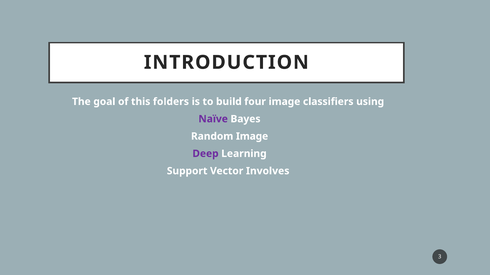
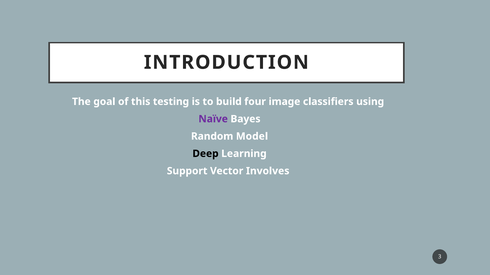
folders: folders -> testing (171, 102)
Random Image: Image -> Model (252, 137)
Deep colour: purple -> black (206, 154)
